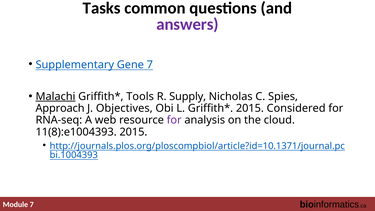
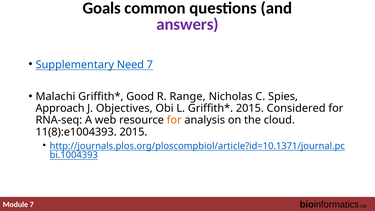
Tasks: Tasks -> Goals (102, 8)
Gene: Gene -> Need (130, 65)
Malachi underline: present -> none (56, 96)
Tools: Tools -> Good (140, 96)
Supply: Supply -> Range (188, 96)
for colour: purple -> orange (174, 120)
